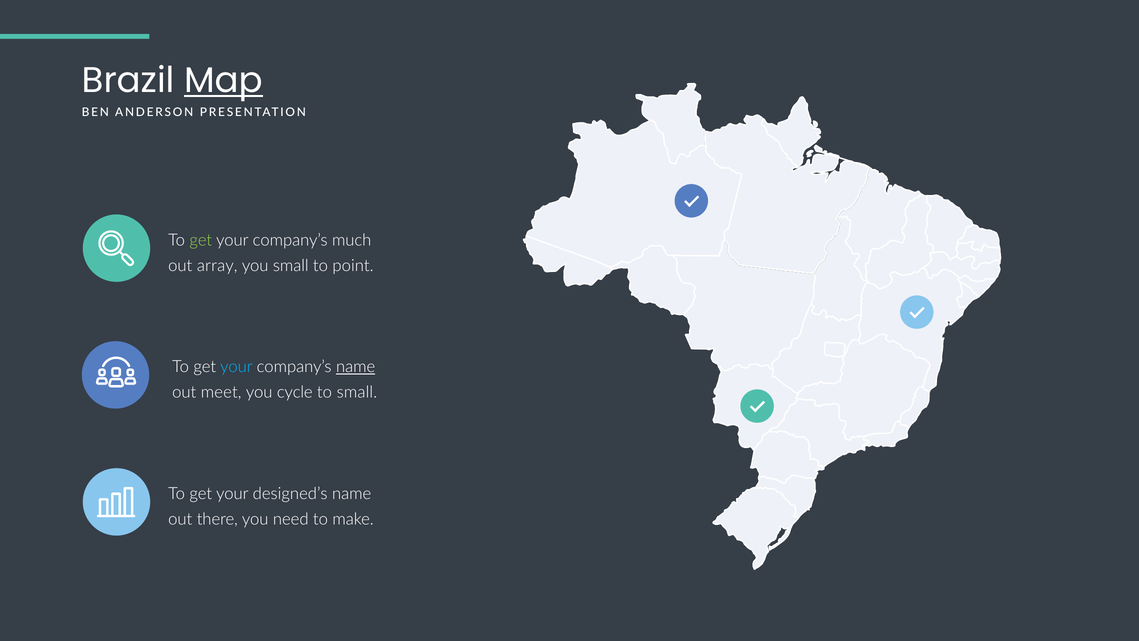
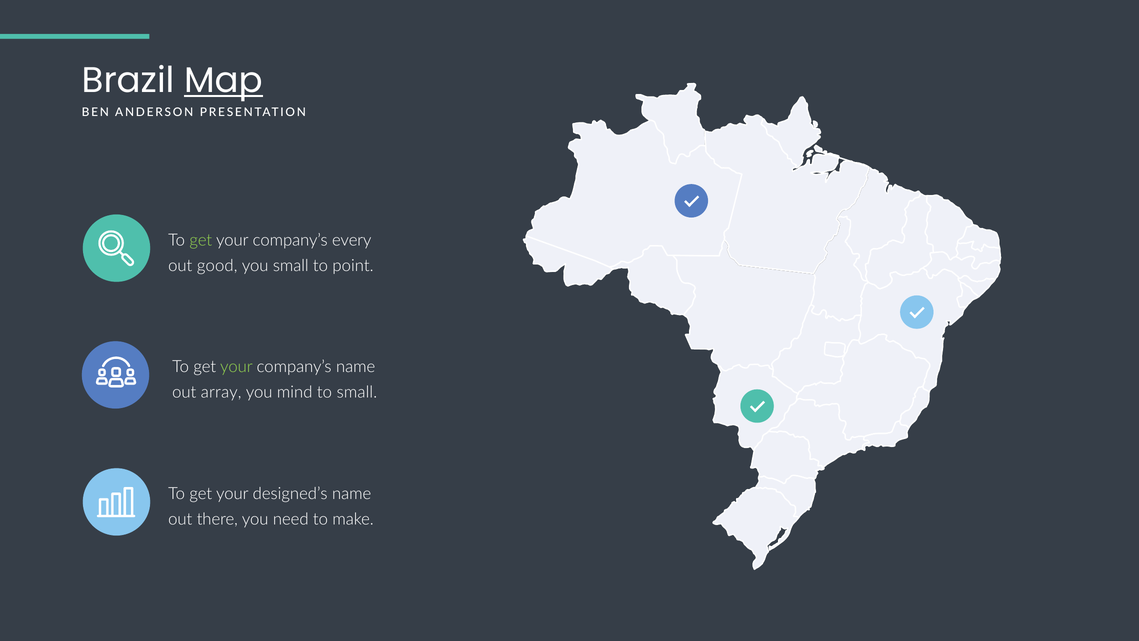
much: much -> every (352, 240)
array: array -> good (217, 266)
your colour: light blue -> light green (236, 367)
name underline: present -> none (356, 367)
meet: meet -> array (221, 392)
cycle: cycle -> mind (295, 392)
